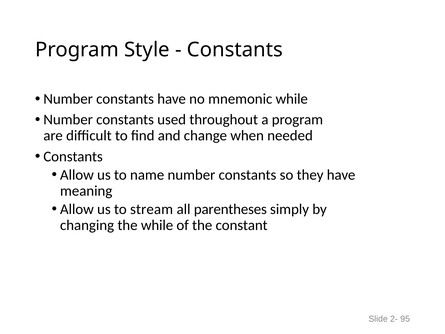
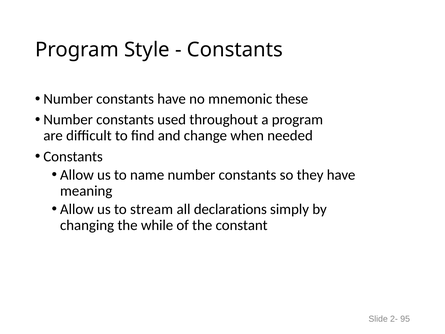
mnemonic while: while -> these (292, 99)
parentheses: parentheses -> declarations (230, 209)
